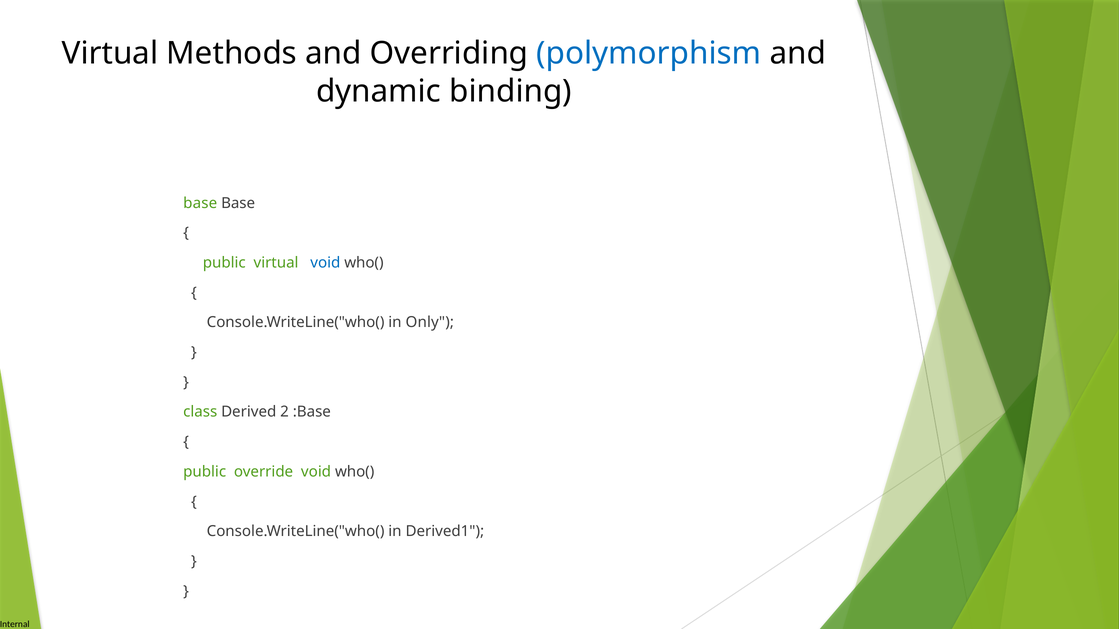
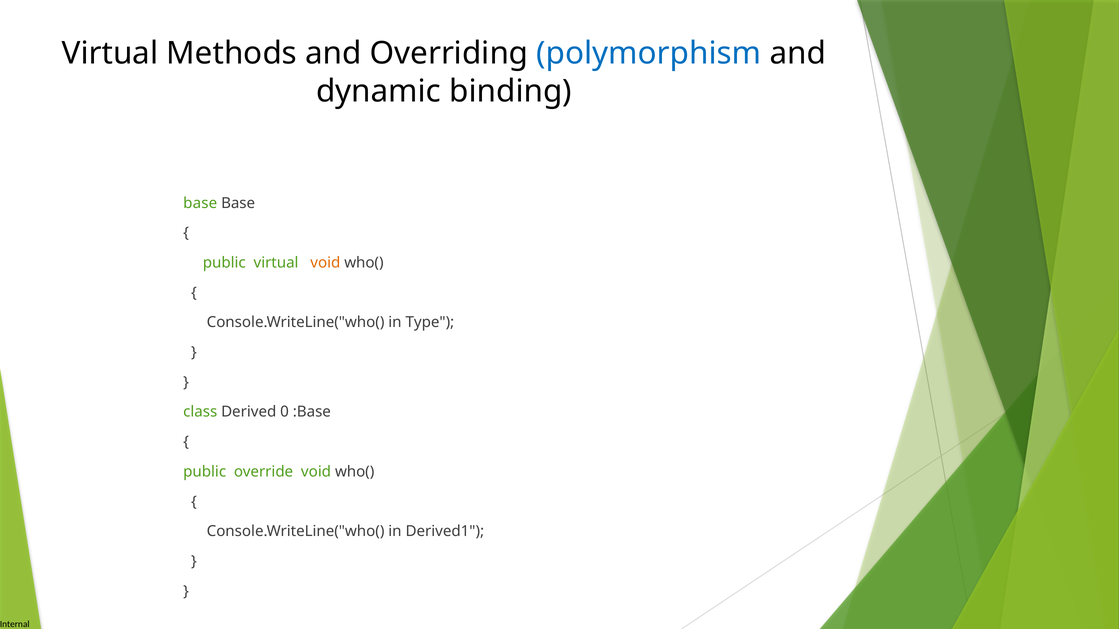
void colour: blue -> orange (325, 263)
Only: Only -> Type (430, 323)
2: 2 -> 0 (285, 412)
